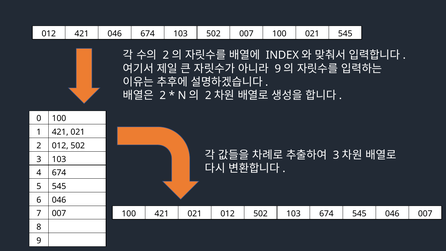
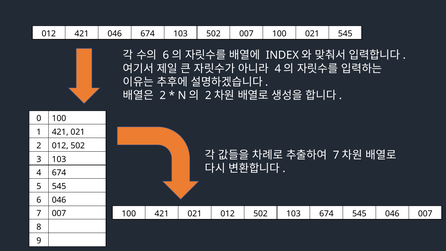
2: 2 -> 6 (166, 55)
9: 9 -> 4 (278, 69)
3: 3 -> 7 (336, 155)
